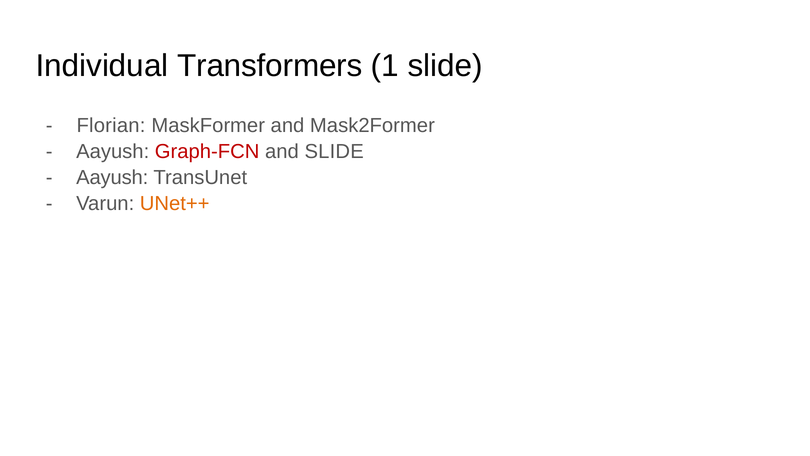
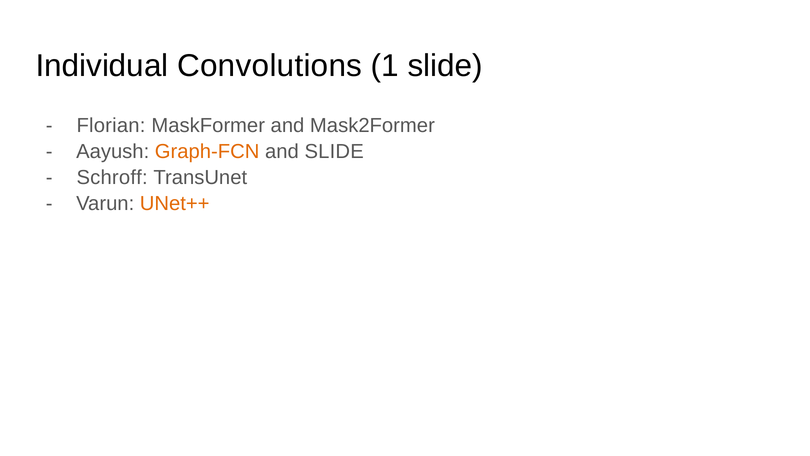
Transformers: Transformers -> Convolutions (270, 66)
Graph-FCN colour: red -> orange (207, 151)
Aayush: Aayush -> Schroff (112, 177)
